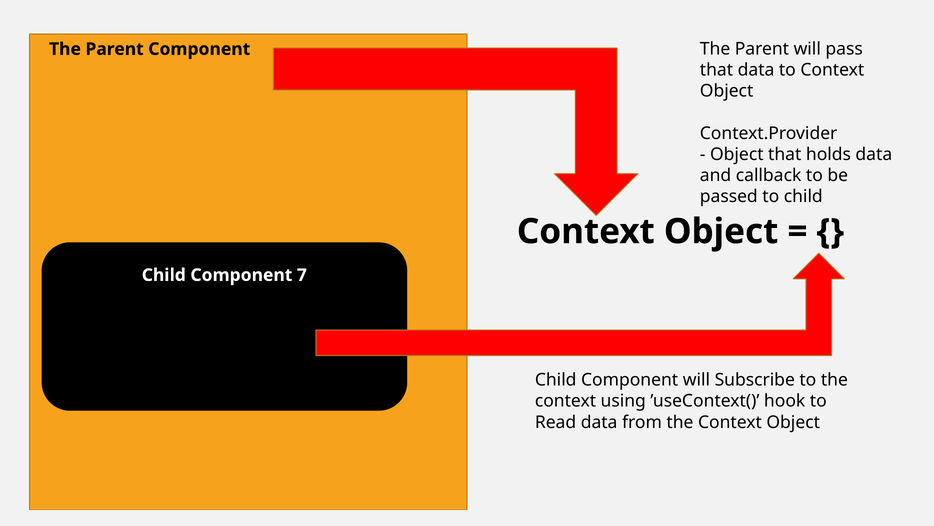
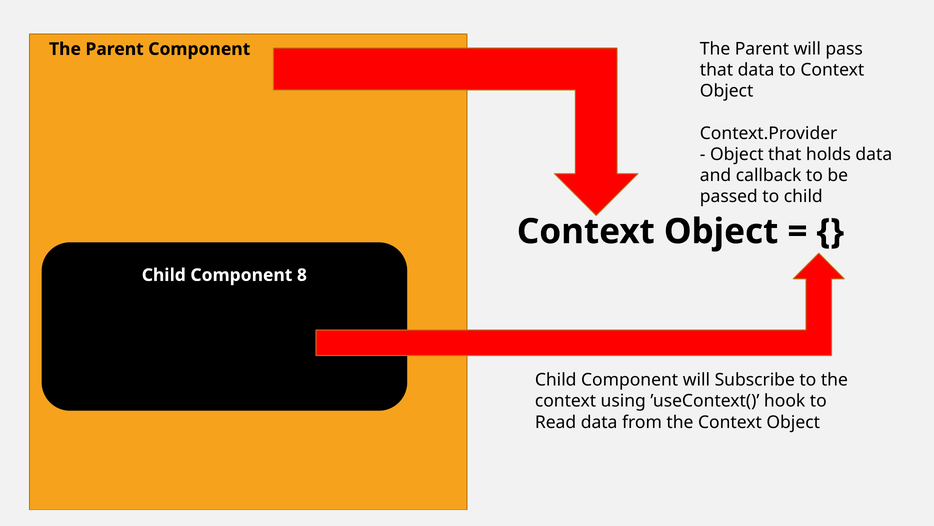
7: 7 -> 8 (302, 275)
